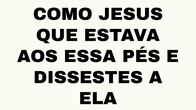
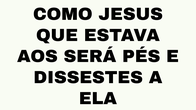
ESSA: ESSA -> SERÁ (90, 56)
